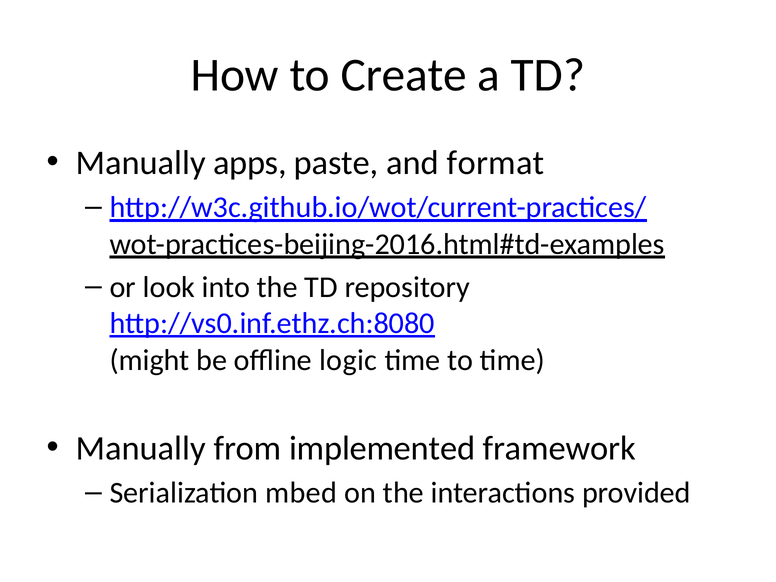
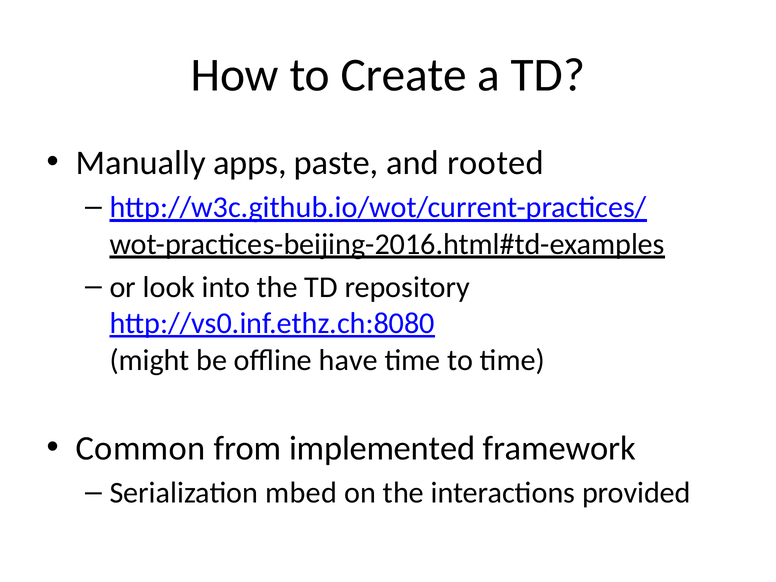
format: format -> rooted (496, 163)
logic: logic -> have (348, 360)
Manually: Manually -> Common (141, 448)
